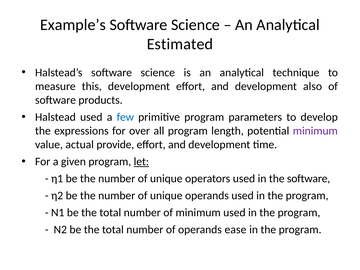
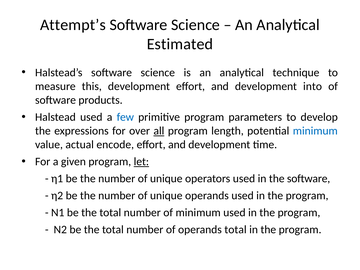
Example’s: Example’s -> Attempt’s (73, 25)
also: also -> into (313, 86)
all underline: none -> present (159, 131)
minimum colour: purple -> blue (315, 131)
provide: provide -> encode (115, 145)
operands ease: ease -> total (235, 230)
